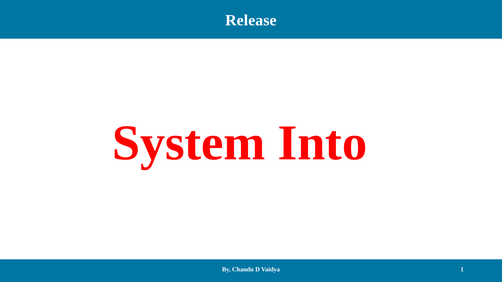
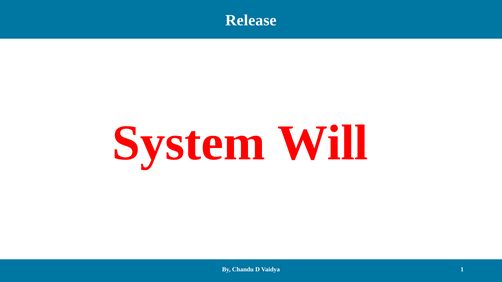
Into: Into -> Will (323, 143)
